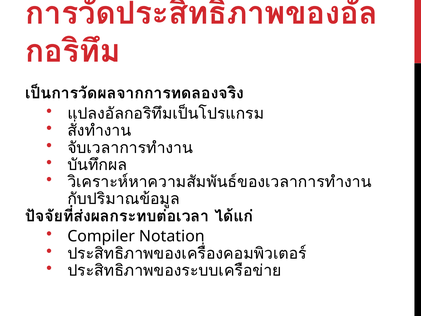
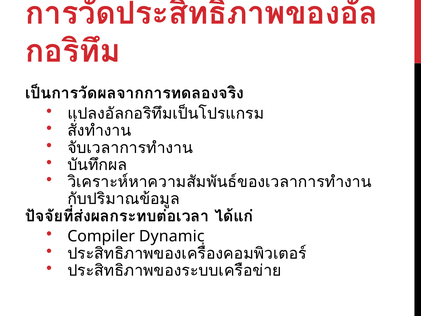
Notation: Notation -> Dynamic (172, 236)
